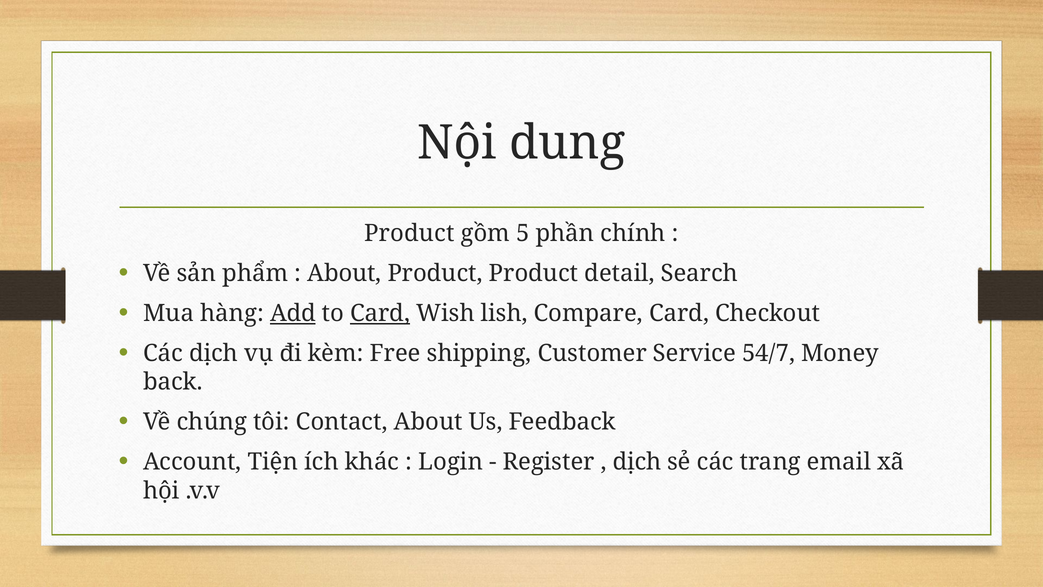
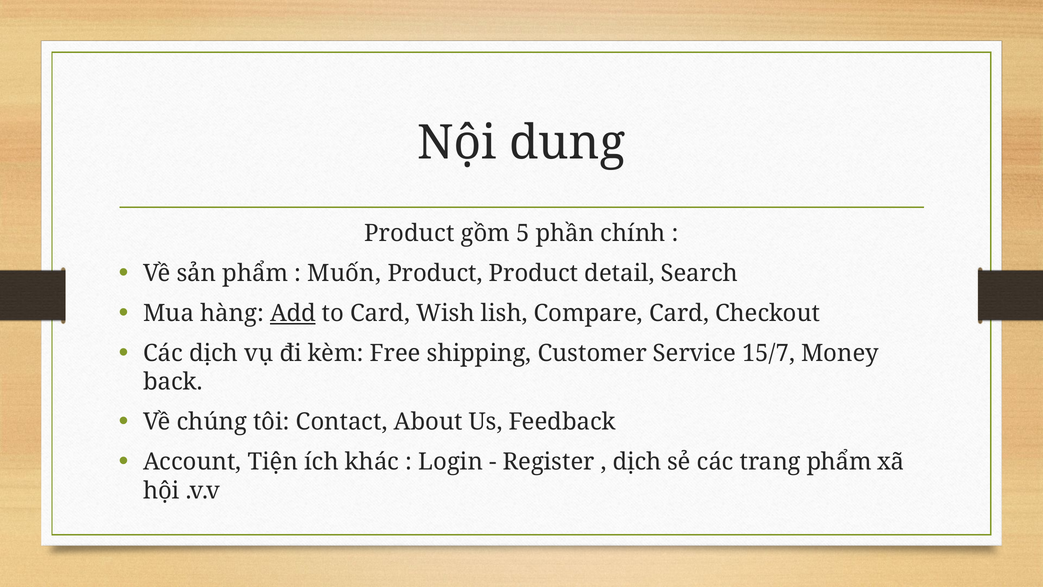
About: About -> Muốn (344, 273)
Card underline: present -> none (380, 313)
54/7: 54/7 -> 15/7 (769, 353)
trang email: email -> phẩm (839, 462)
